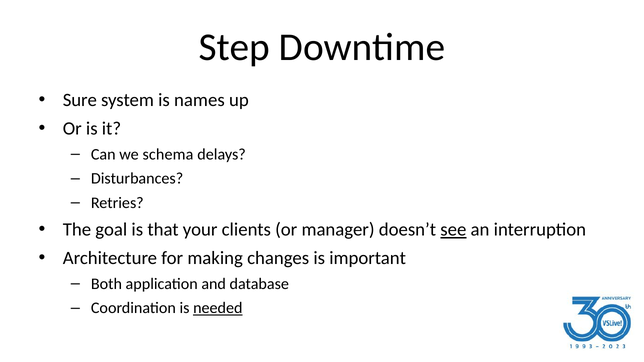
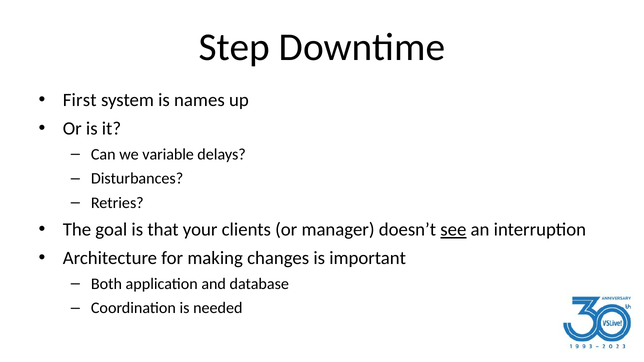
Sure: Sure -> First (80, 100)
schema: schema -> variable (168, 154)
needed underline: present -> none (218, 308)
